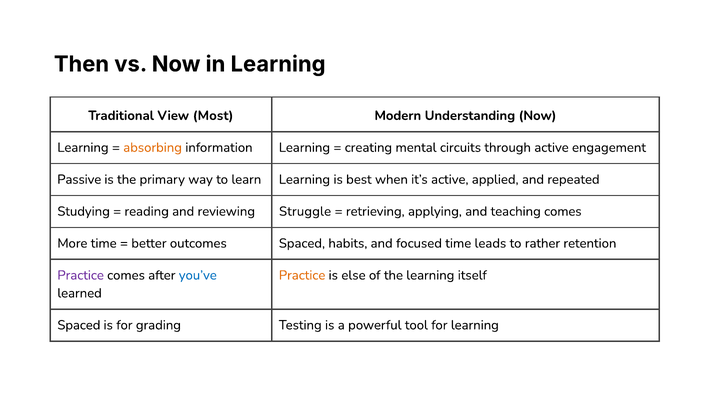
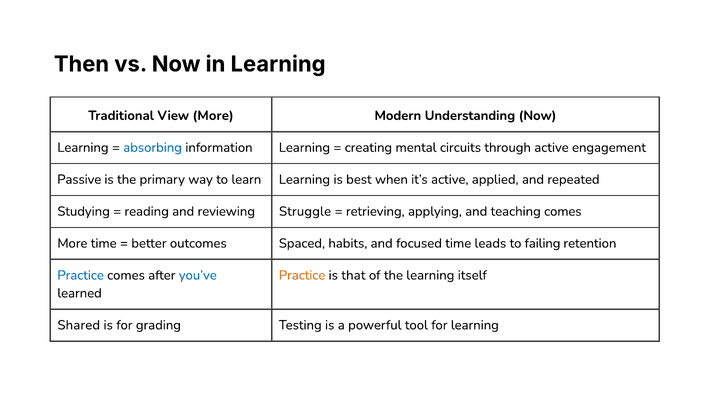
View Most: Most -> More (213, 116)
absorbing colour: orange -> blue (153, 148)
rather: rather -> failing (542, 244)
Practice colour: purple -> blue (81, 276)
else: else -> that (353, 276)
Spaced: Spaced -> Shared (79, 325)
